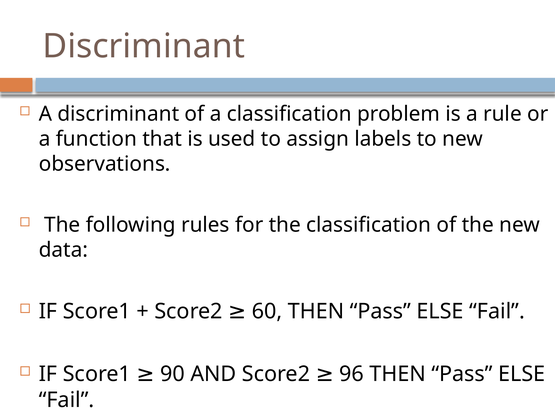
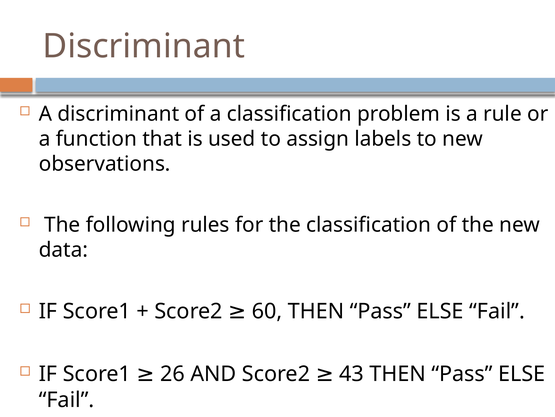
90: 90 -> 26 (172, 374)
96: 96 -> 43 (352, 374)
